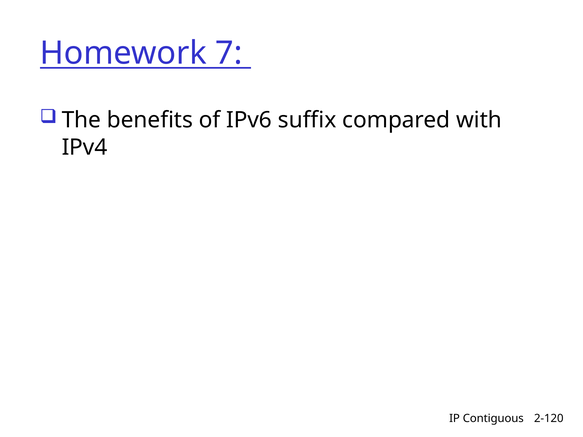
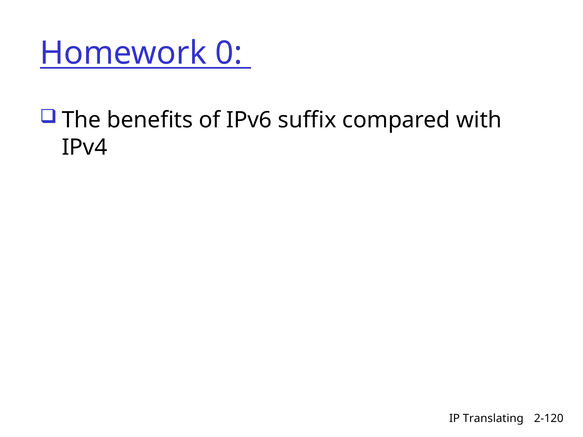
7: 7 -> 0 (229, 53)
Contiguous: Contiguous -> Translating (493, 419)
